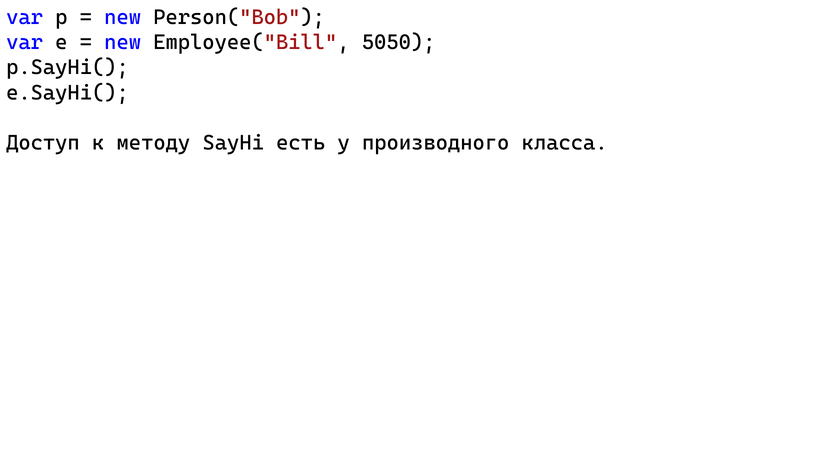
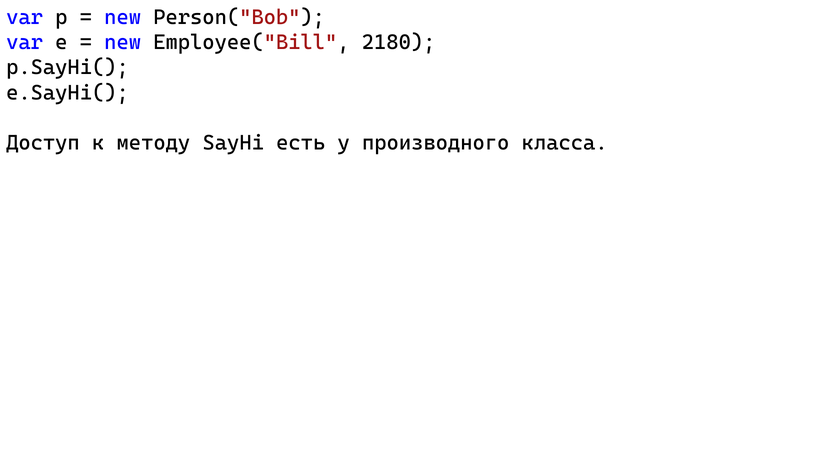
5050: 5050 -> 2180 (399, 42)
